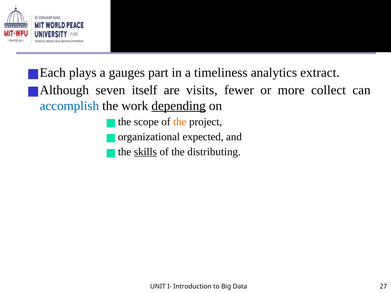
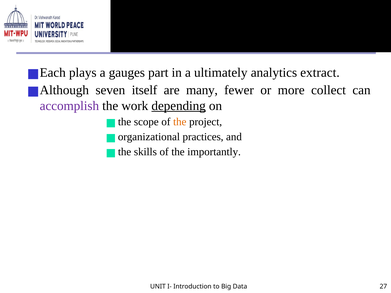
timeliness: timeliness -> ultimately (221, 73)
visits: visits -> many (202, 90)
accomplish colour: blue -> purple (69, 106)
expected: expected -> practices (203, 137)
skills underline: present -> none (145, 152)
distributing: distributing -> importantly (214, 152)
